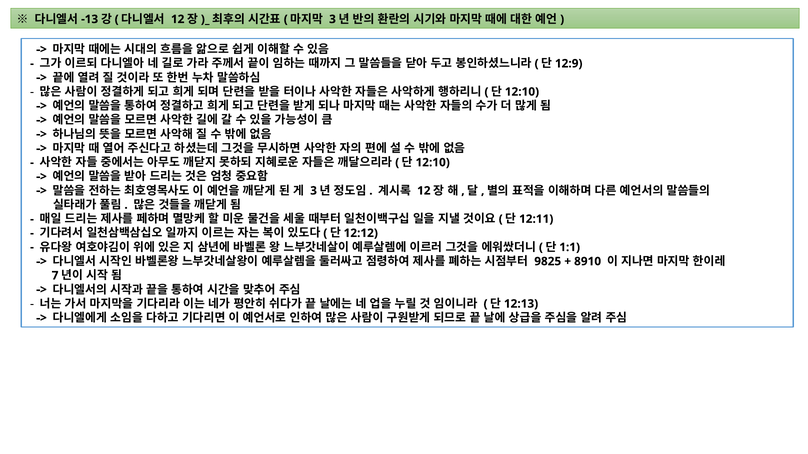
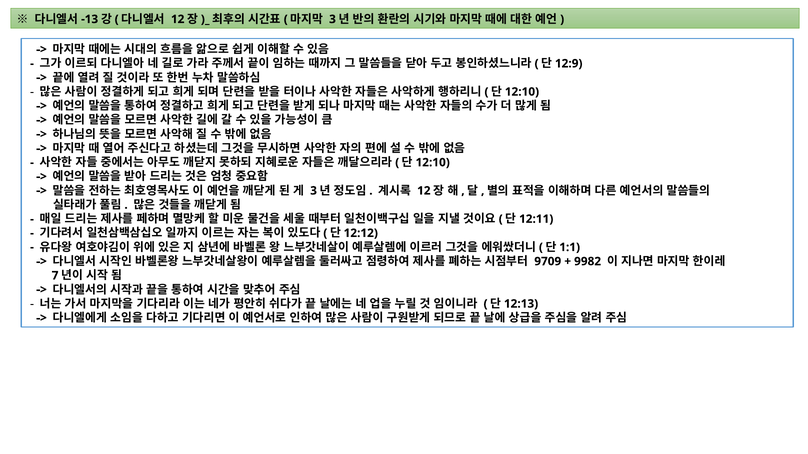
9825: 9825 -> 9709 (548, 262)
8910: 8910 -> 9982 (588, 262)
